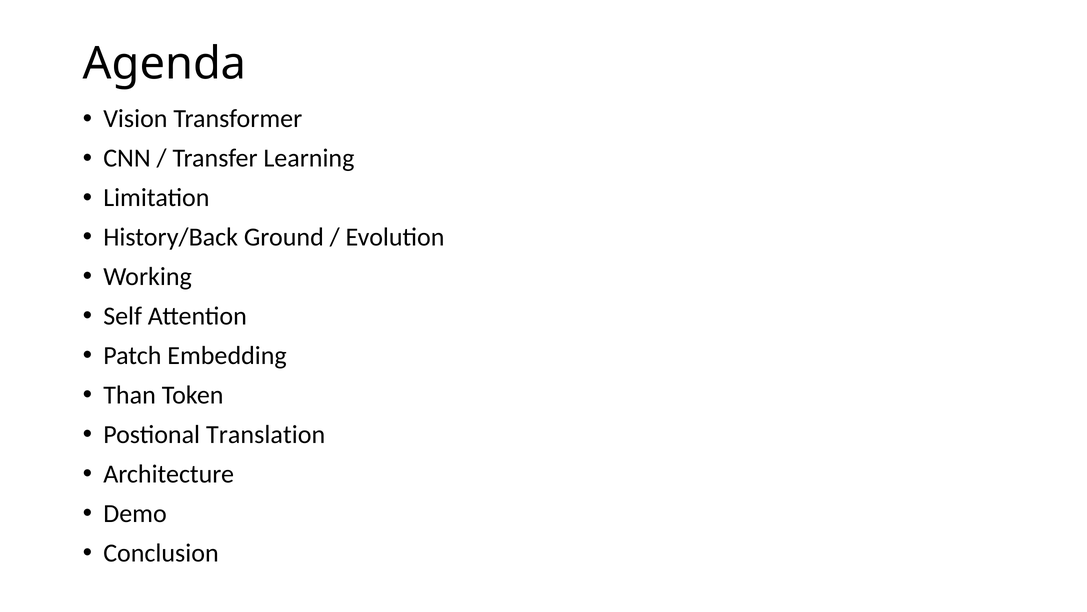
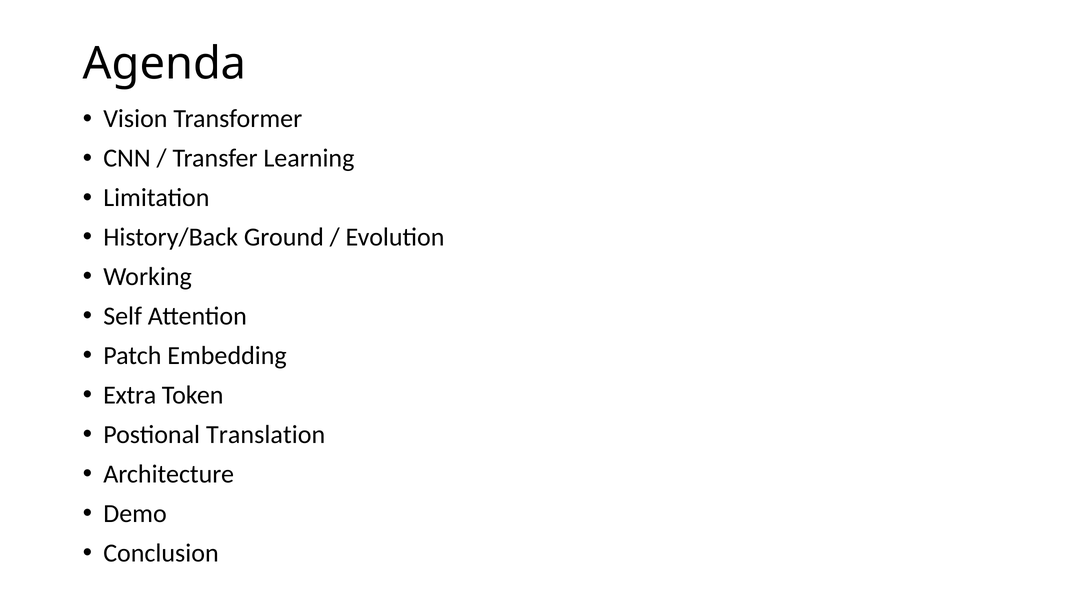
Than: Than -> Extra (130, 395)
